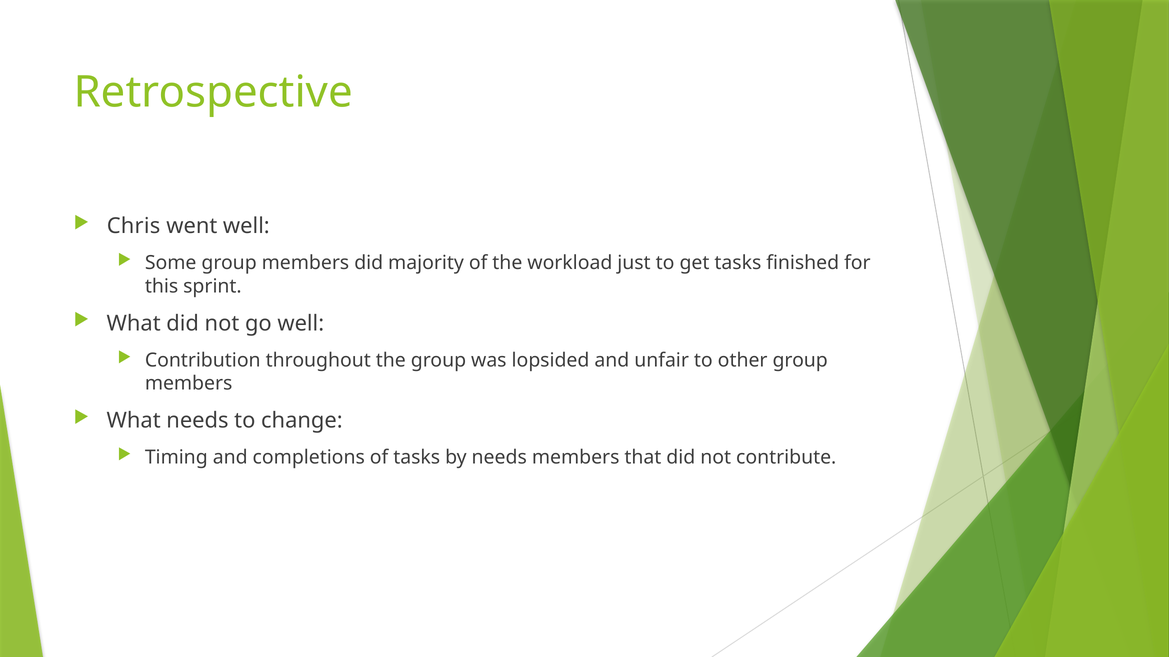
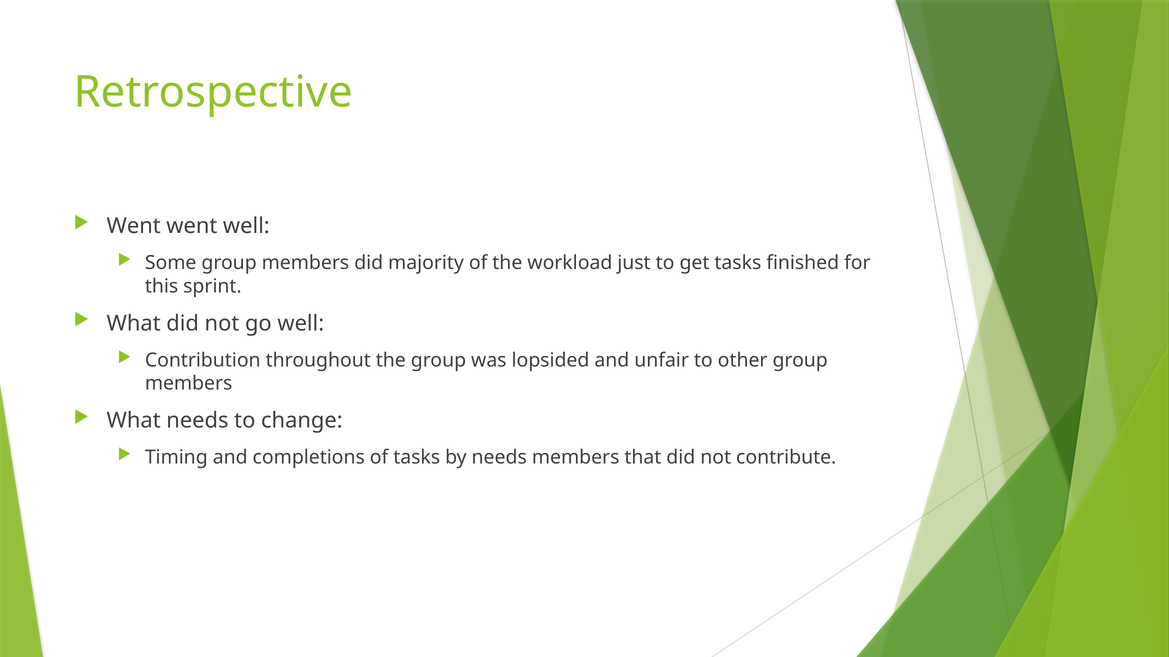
Chris: Chris -> Went (134, 226)
